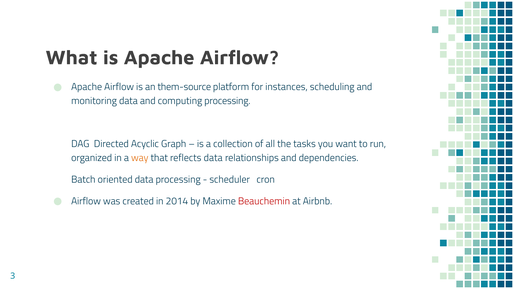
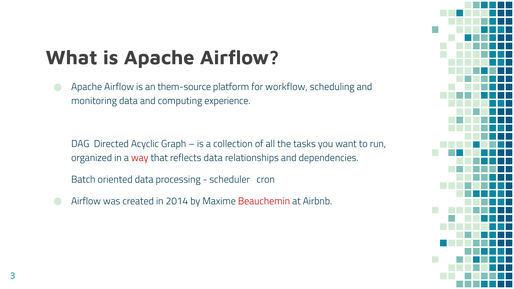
instances: instances -> workflow (286, 87)
computing processing: processing -> experience (227, 101)
way colour: orange -> red (140, 158)
